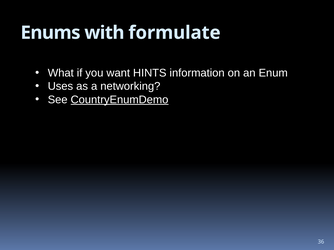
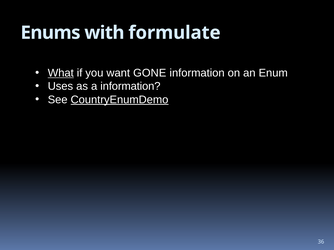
What underline: none -> present (61, 73)
HINTS: HINTS -> GONE (150, 73)
a networking: networking -> information (130, 86)
